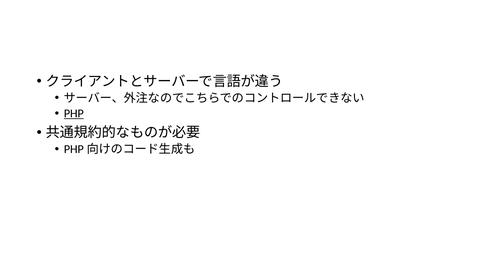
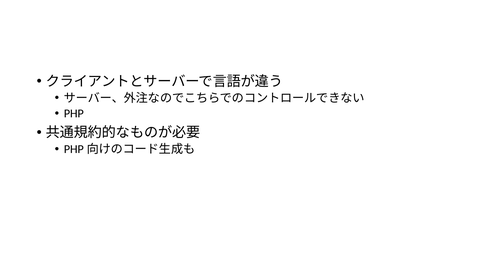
PHP underline: present -> none (74, 114)
